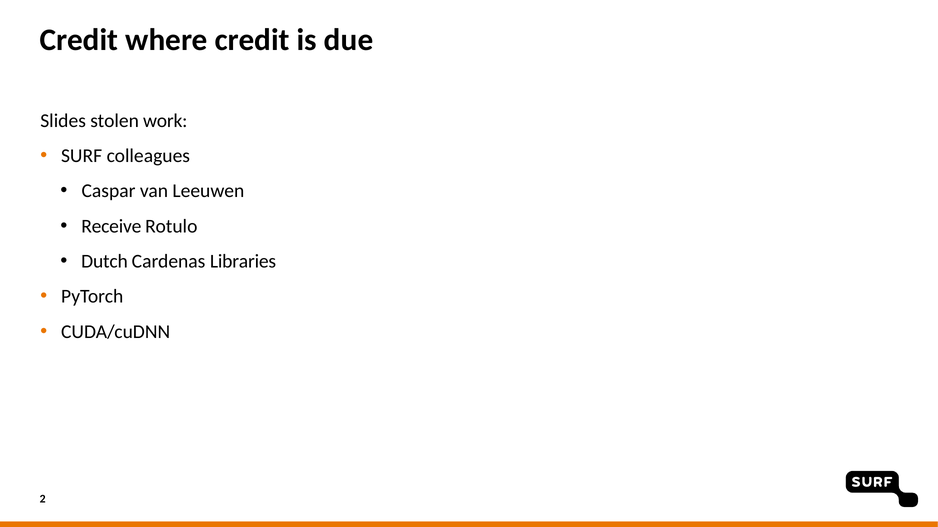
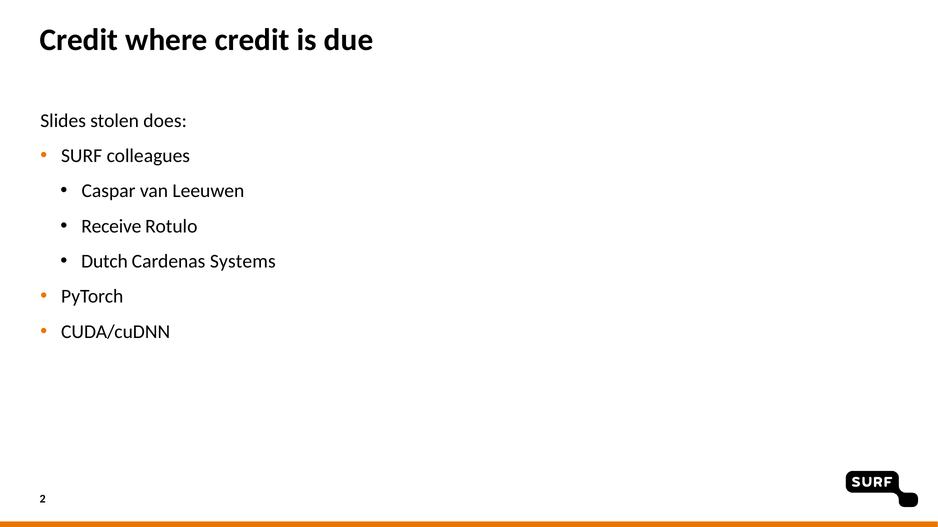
work: work -> does (165, 121)
Libraries: Libraries -> Systems (243, 262)
